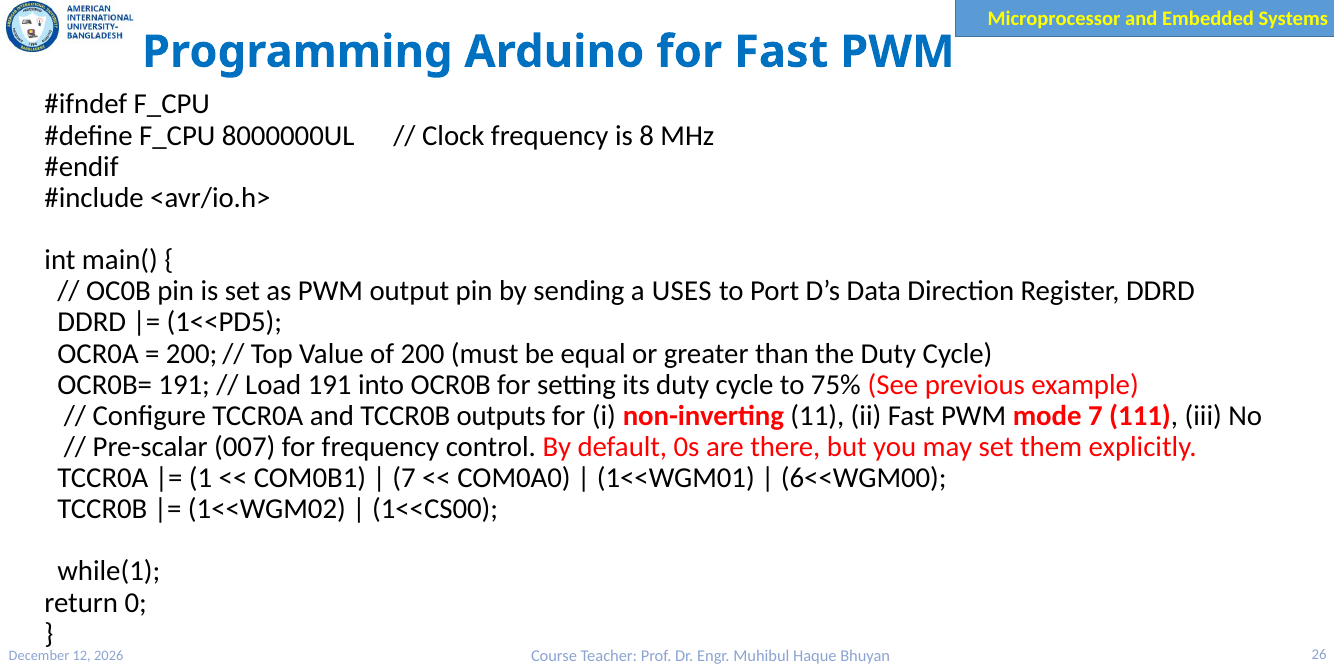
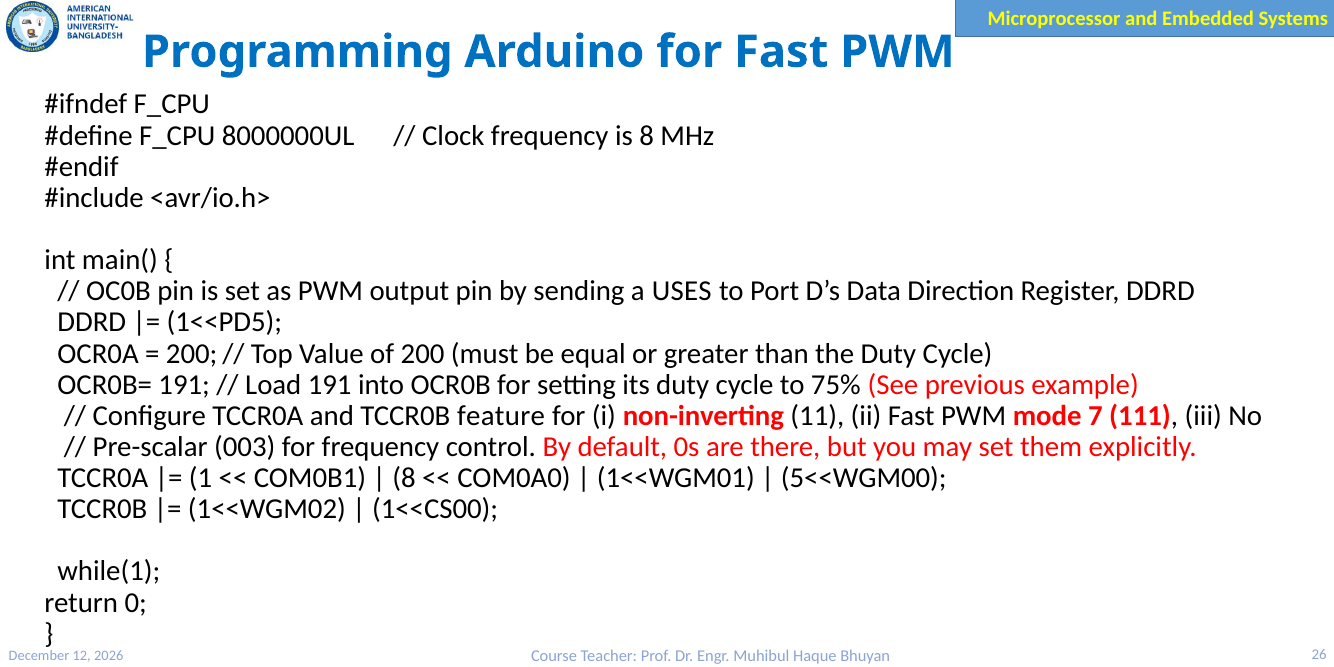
outputs: outputs -> feature (501, 416)
007: 007 -> 003 (245, 447)
7: 7 -> 8 (404, 478)
6<<WGM00: 6<<WGM00 -> 5<<WGM00 (864, 478)
